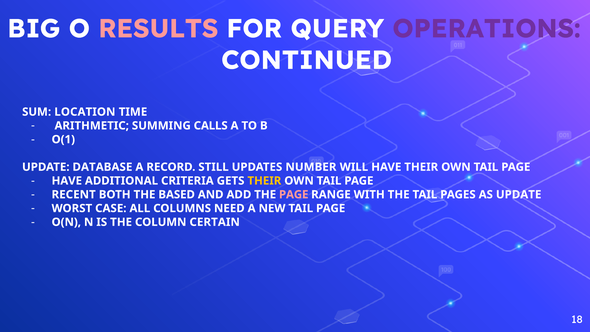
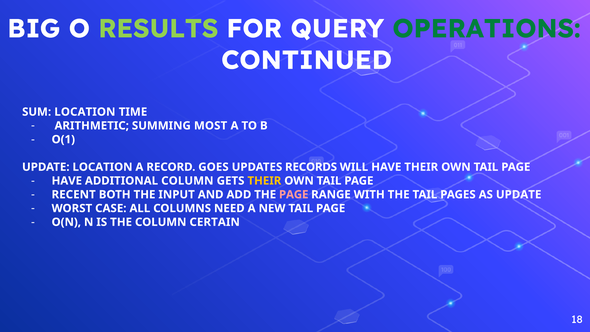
RESULTS colour: pink -> light green (158, 29)
OPERATIONS colour: purple -> green (487, 29)
CALLS: CALLS -> MOST (211, 126)
UPDATE DATABASE: DATABASE -> LOCATION (102, 167)
STILL: STILL -> GOES (213, 167)
NUMBER: NUMBER -> RECORDS (311, 167)
ADDITIONAL CRITERIA: CRITERIA -> COLUMN (187, 181)
BASED: BASED -> INPUT (177, 194)
